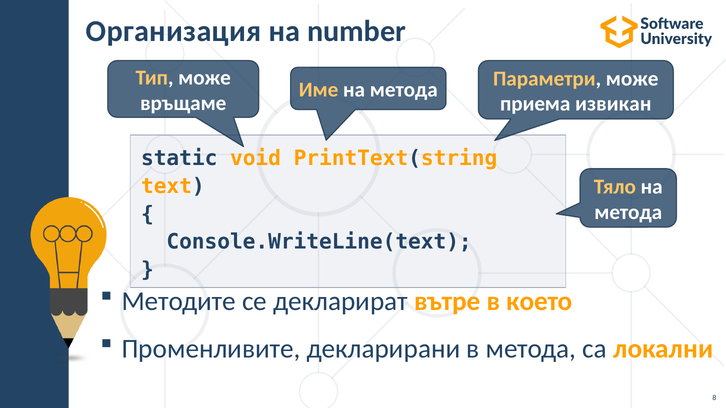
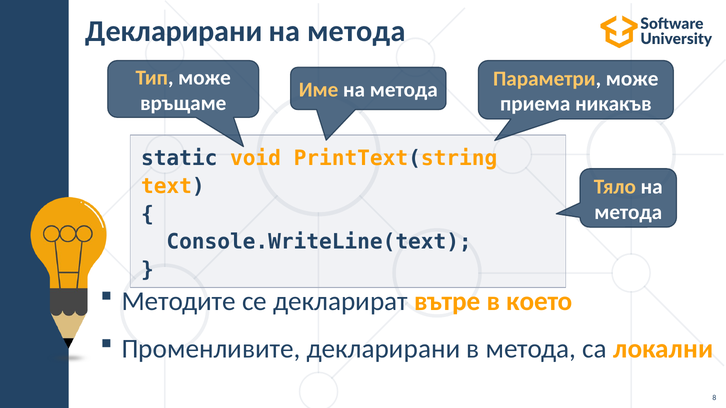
Организация: Организация -> Декларирани (174, 31)
number: number -> метода (356, 31)
извикан: извикан -> никакъв (613, 104)
